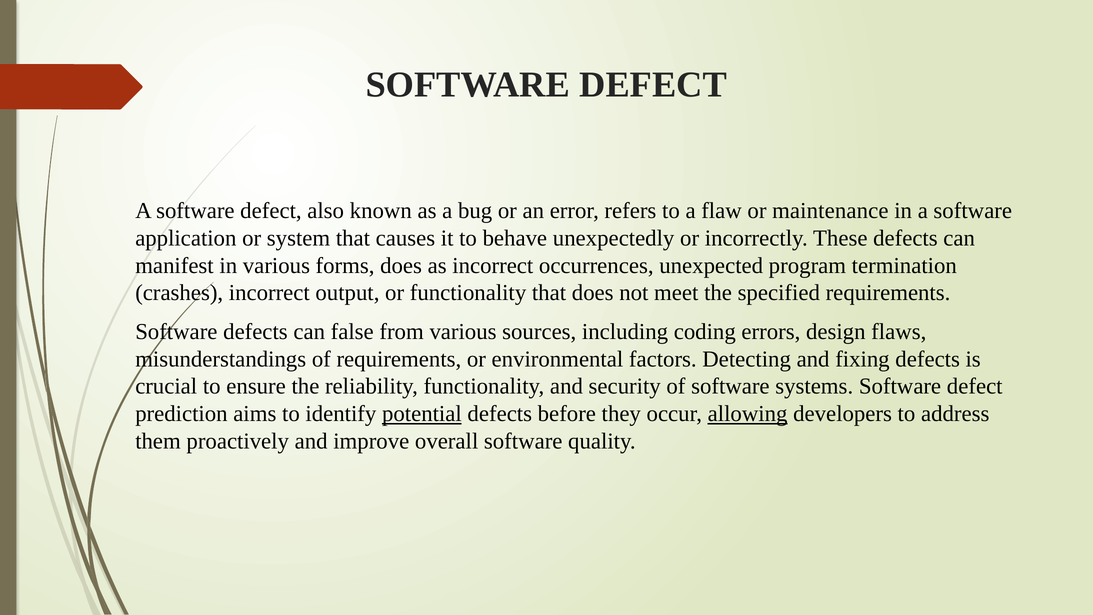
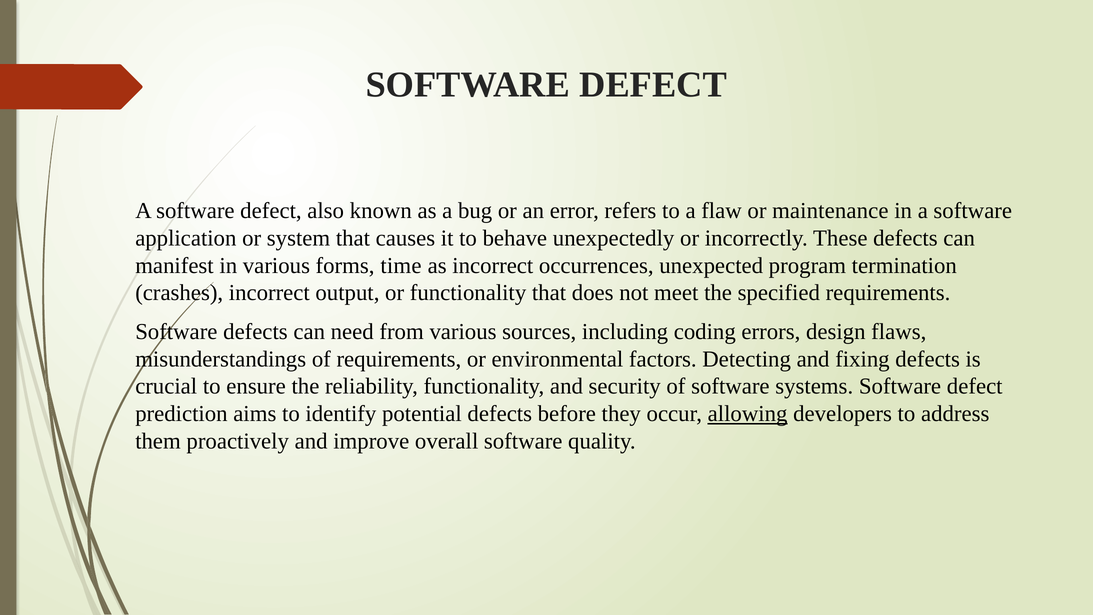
forms does: does -> time (401, 265)
false: false -> need (352, 332)
potential underline: present -> none (422, 414)
